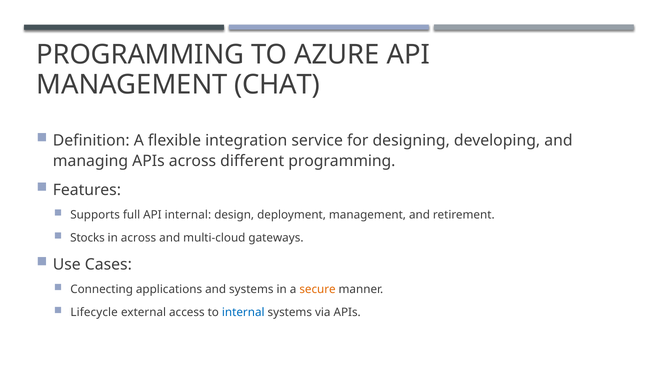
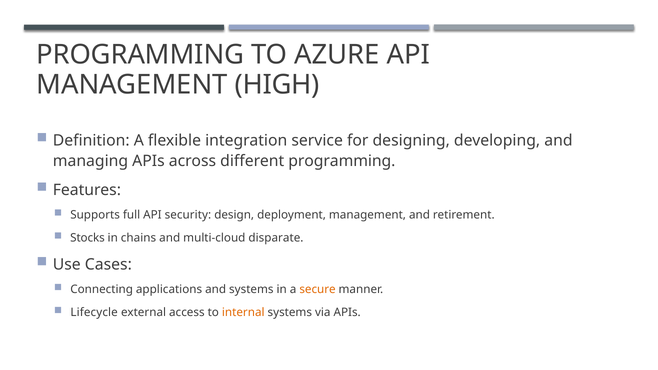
CHAT: CHAT -> HIGH (277, 85)
API internal: internal -> security (188, 215)
in across: across -> chains (139, 238)
gateways: gateways -> disparate (276, 238)
internal colour: blue -> orange (243, 313)
